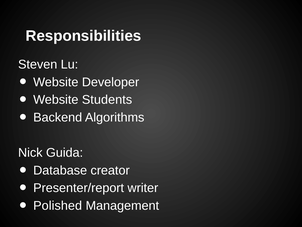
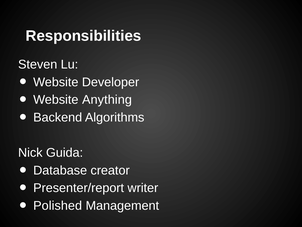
Students: Students -> Anything (107, 100)
